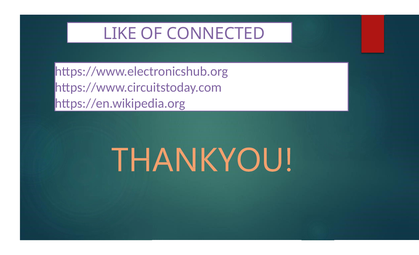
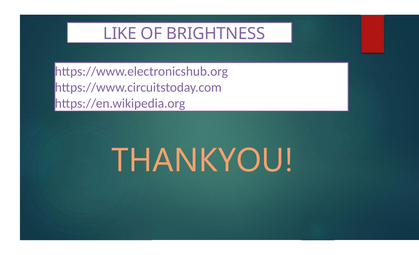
CONNECTED: CONNECTED -> BRIGHTNESS (216, 34)
